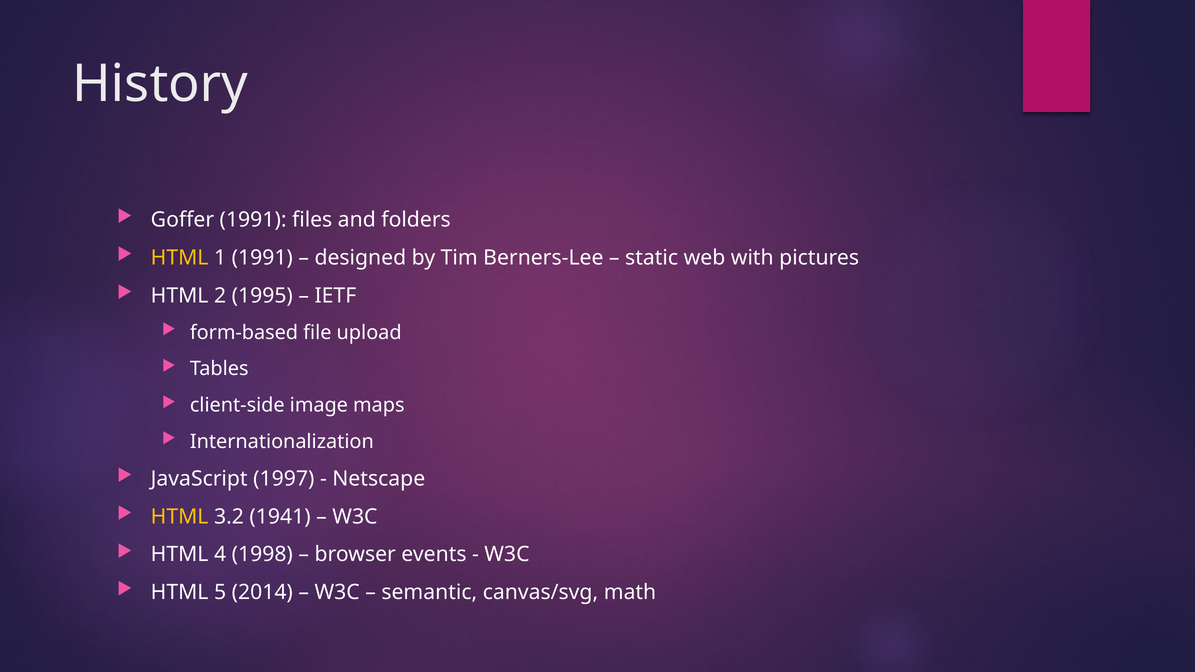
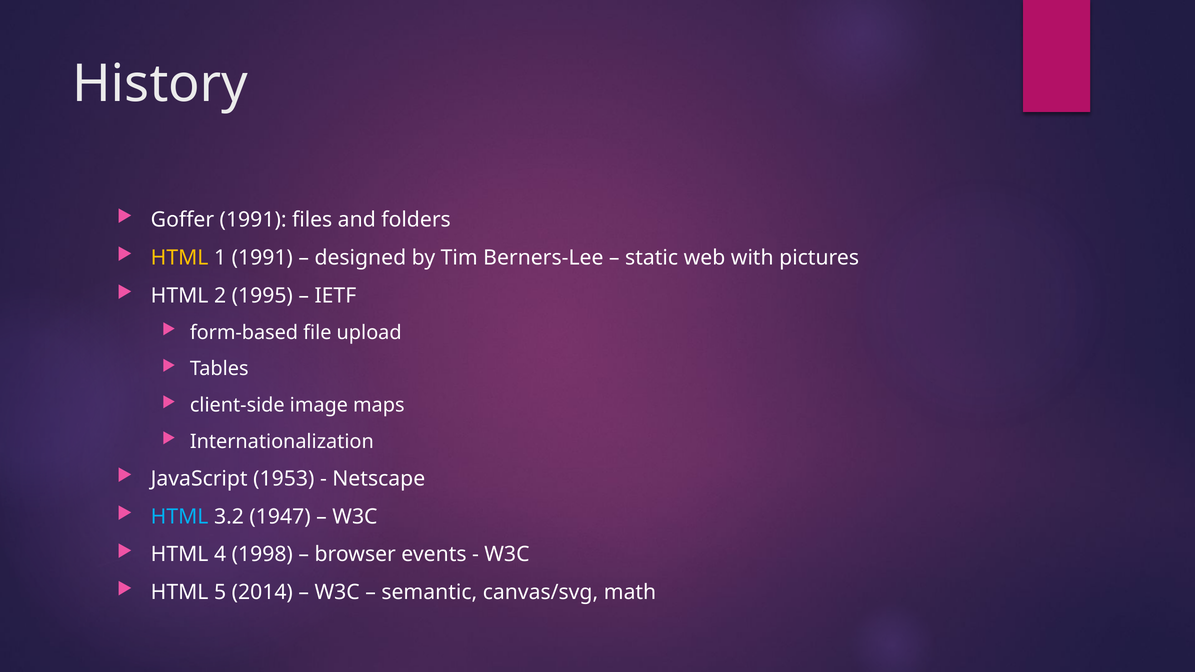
1997: 1997 -> 1953 (284, 479)
HTML colour: yellow -> light blue (180, 517)
1941: 1941 -> 1947 (280, 517)
